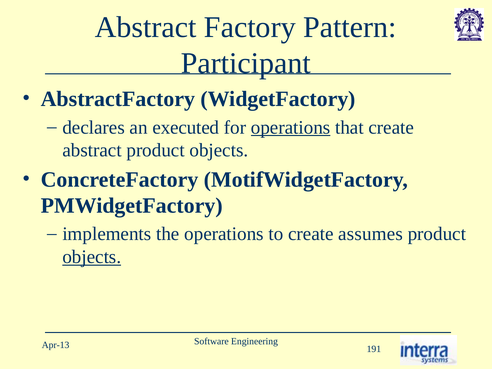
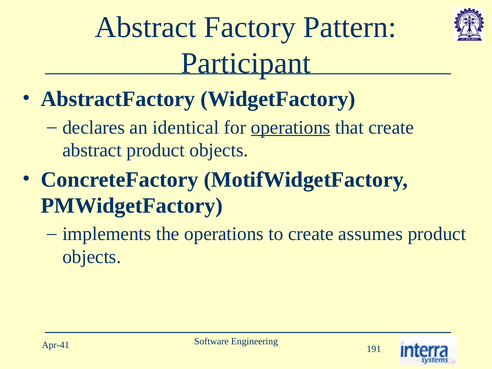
executed: executed -> identical (186, 127)
objects underline: present -> none (92, 257)
Apr-13: Apr-13 -> Apr-41 (56, 345)
